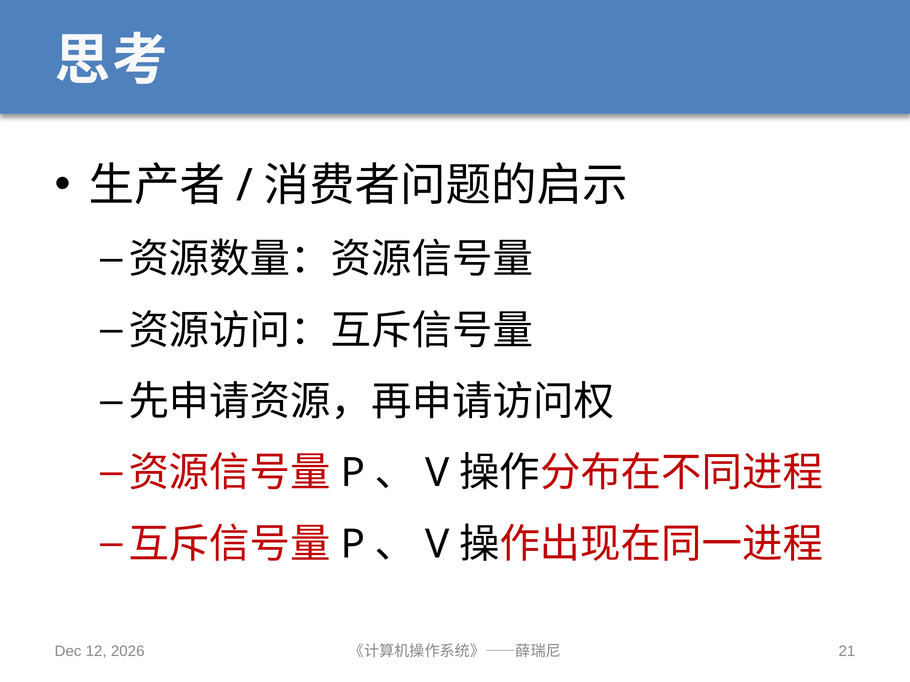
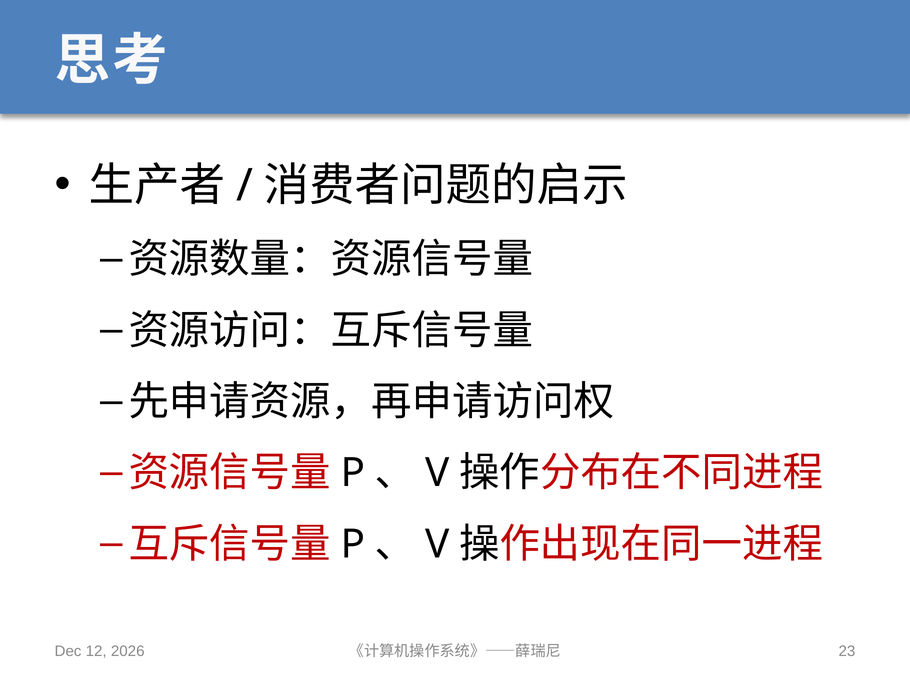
21: 21 -> 23 (847, 652)
